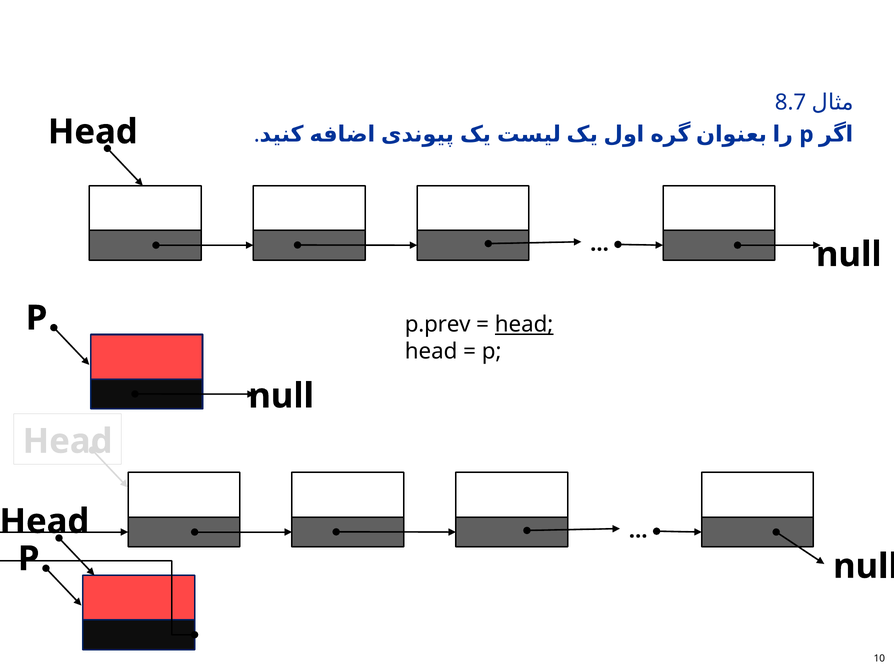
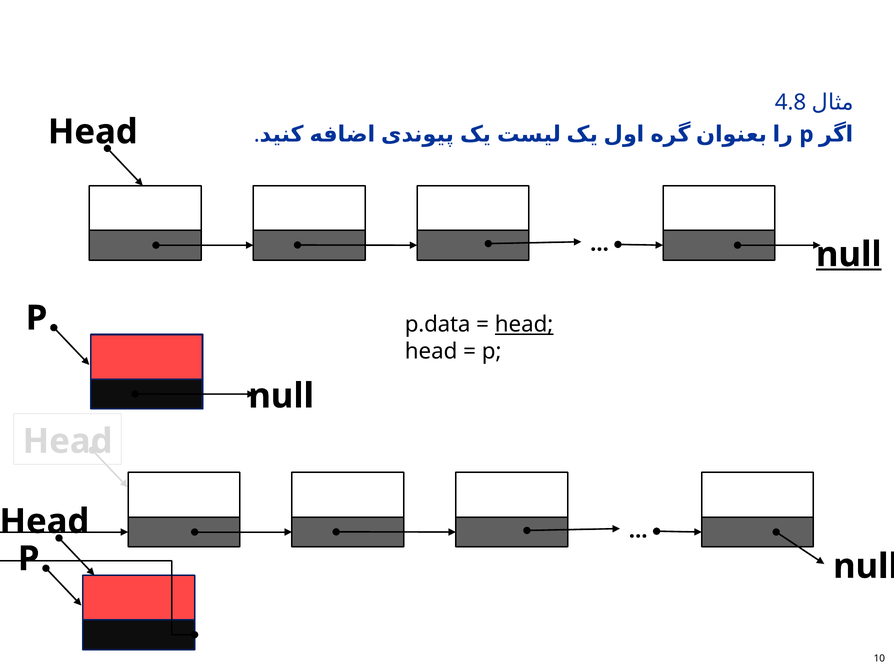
8.7: 8.7 -> 4.8 (791, 102)
null underline: none -> present (849, 255)
p.prev: p.prev -> p.data (438, 325)
